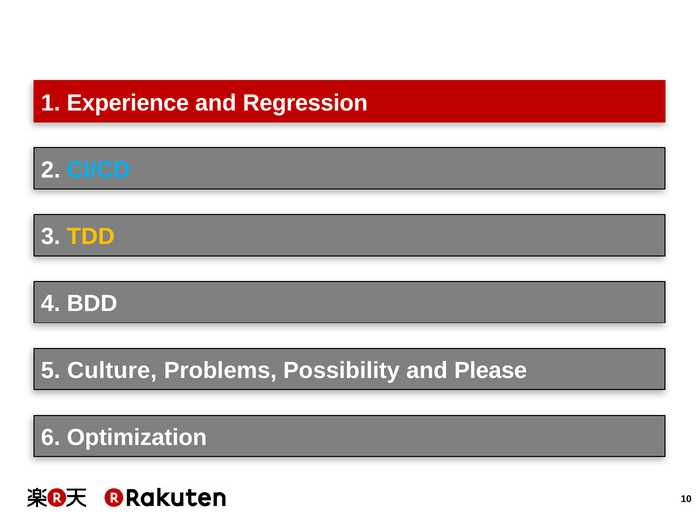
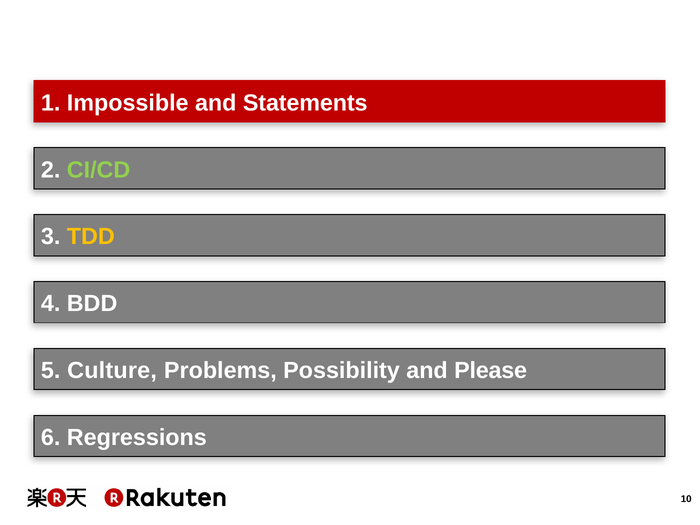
Experience: Experience -> Impossible (128, 103)
Regression: Regression -> Statements (305, 103)
CI/CD colour: light blue -> light green (99, 170)
Optimization: Optimization -> Regressions (137, 438)
